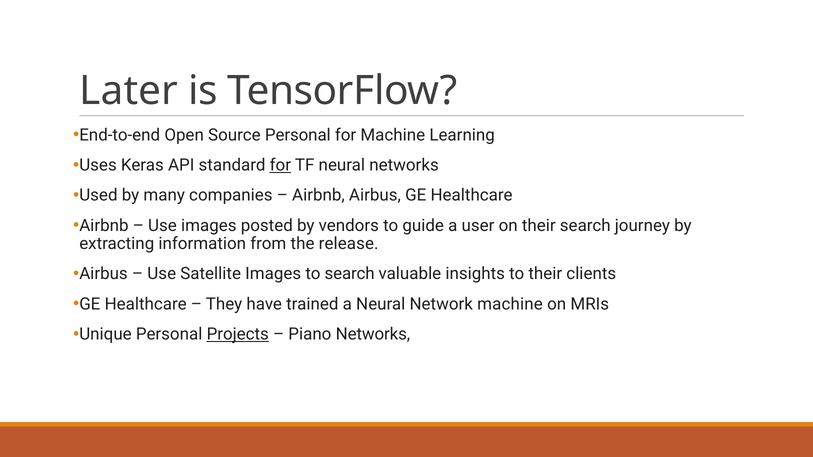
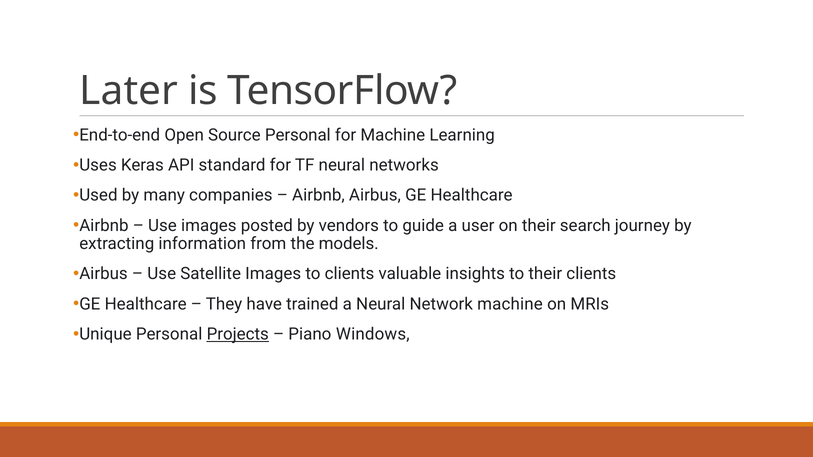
for underline: present -> none (280, 165)
release: release -> models (349, 244)
to search: search -> clients (350, 274)
Piano Networks: Networks -> Windows (373, 334)
